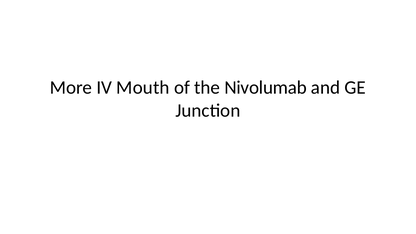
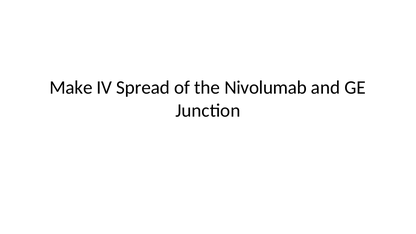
More: More -> Make (71, 88)
Mouth: Mouth -> Spread (143, 88)
